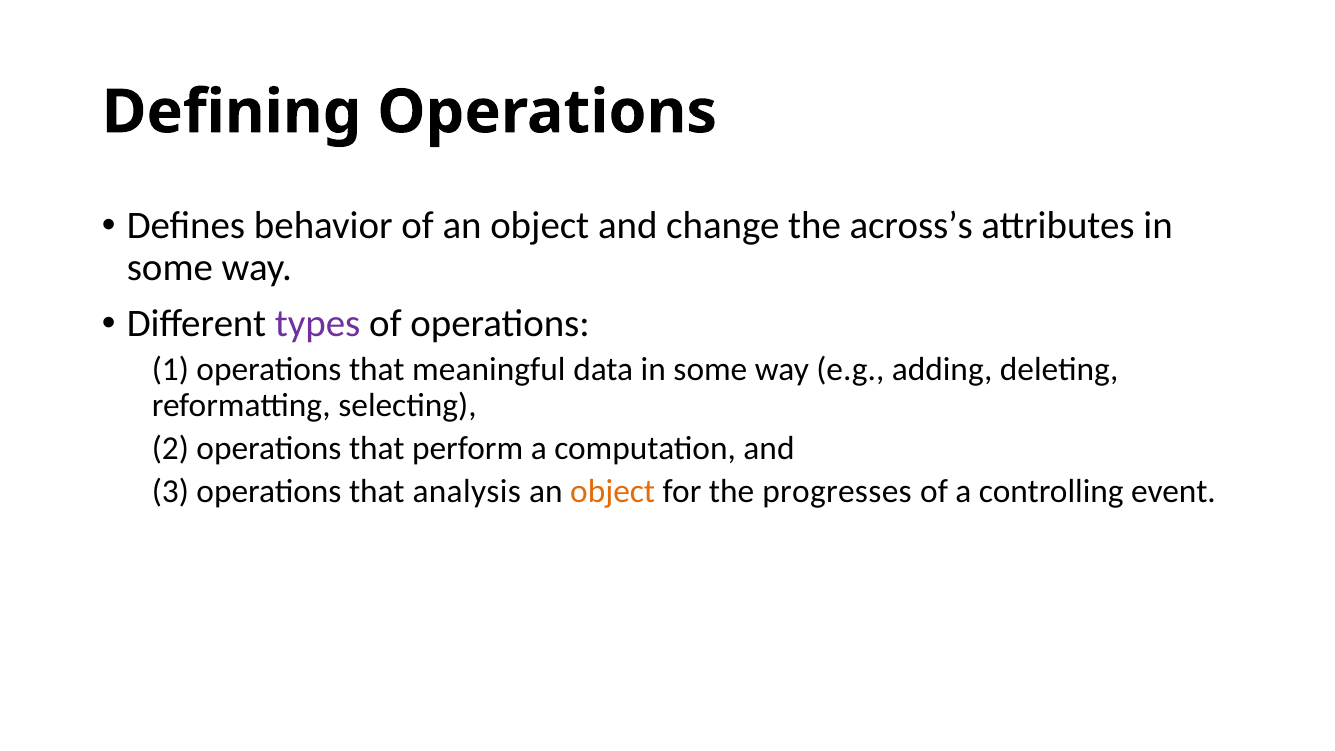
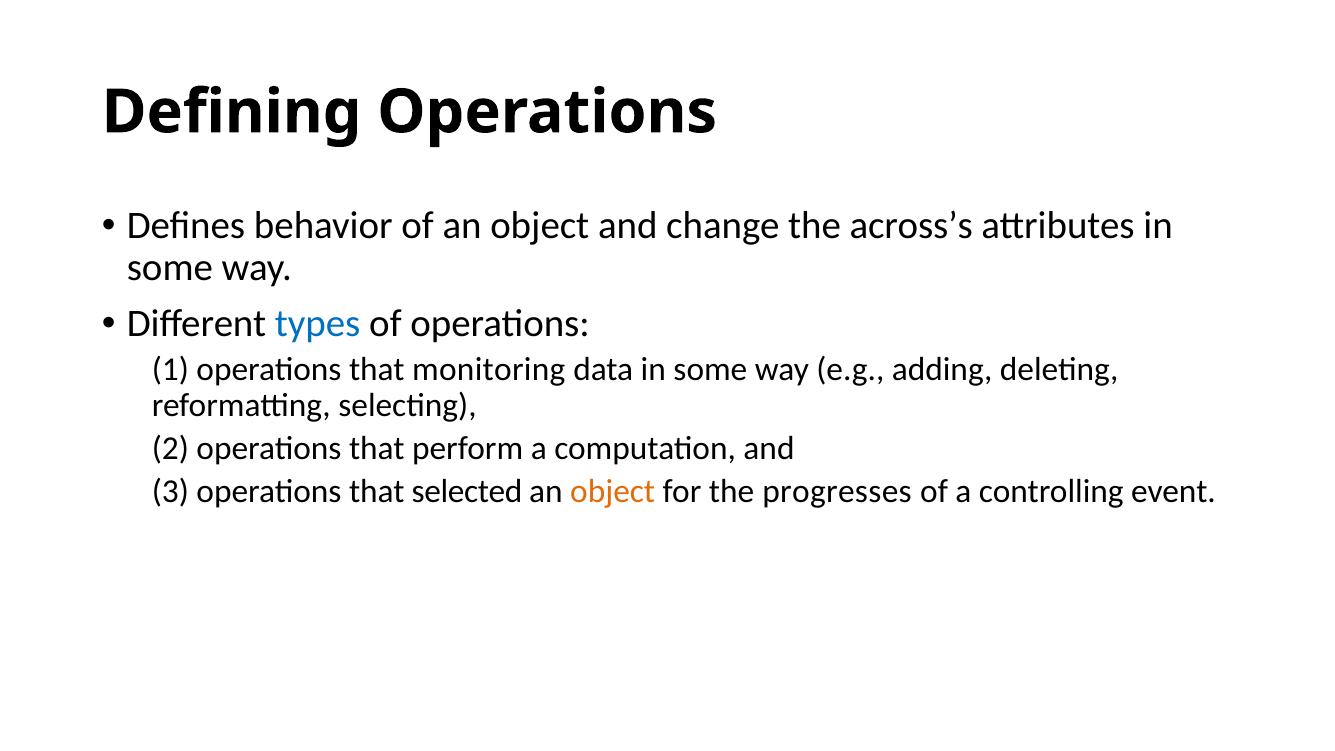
types colour: purple -> blue (318, 324)
meaningful: meaningful -> monitoring (489, 370)
analysis: analysis -> selected (467, 492)
